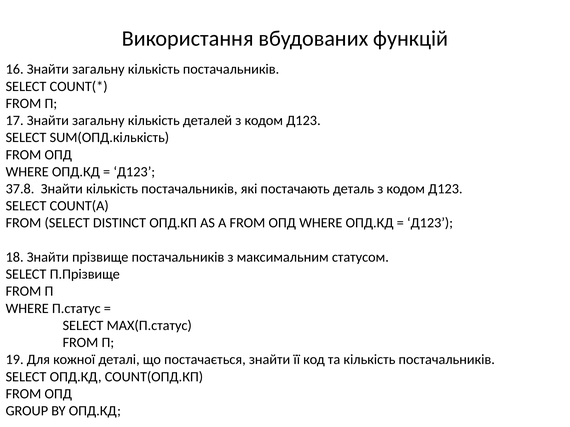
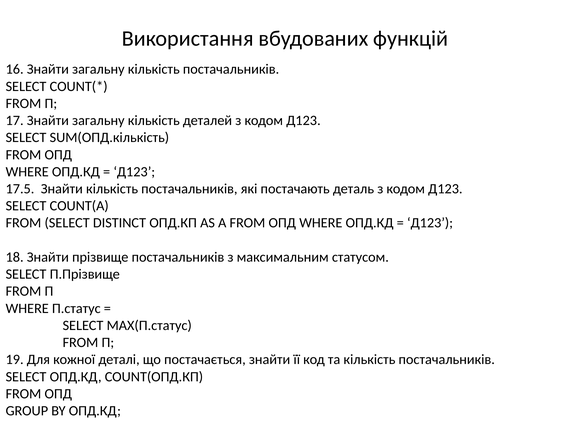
37.8: 37.8 -> 17.5 (20, 189)
